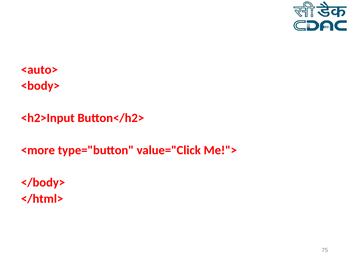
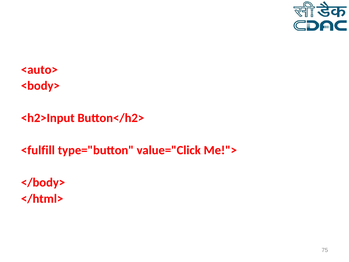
<more: <more -> <fulfill (38, 150)
